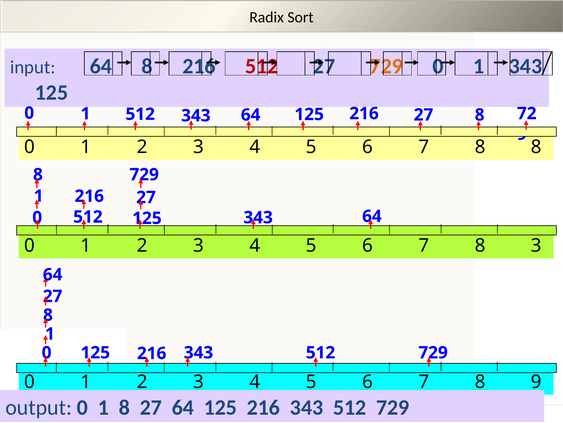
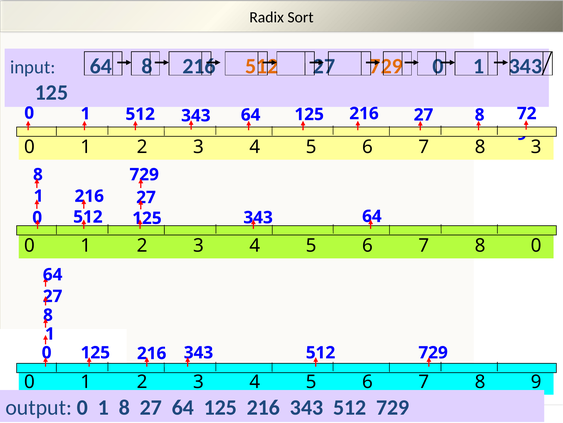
512 colour: red -> orange (262, 66)
8 8: 8 -> 3 (536, 147)
8 3: 3 -> 0 (536, 245)
